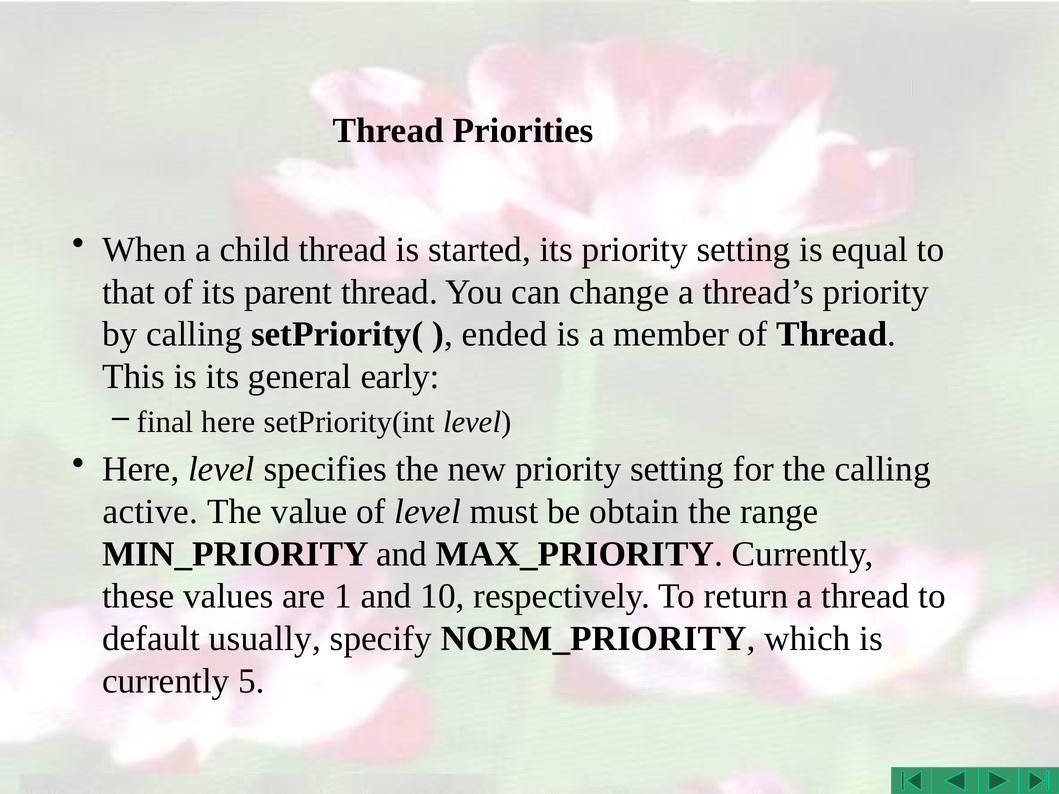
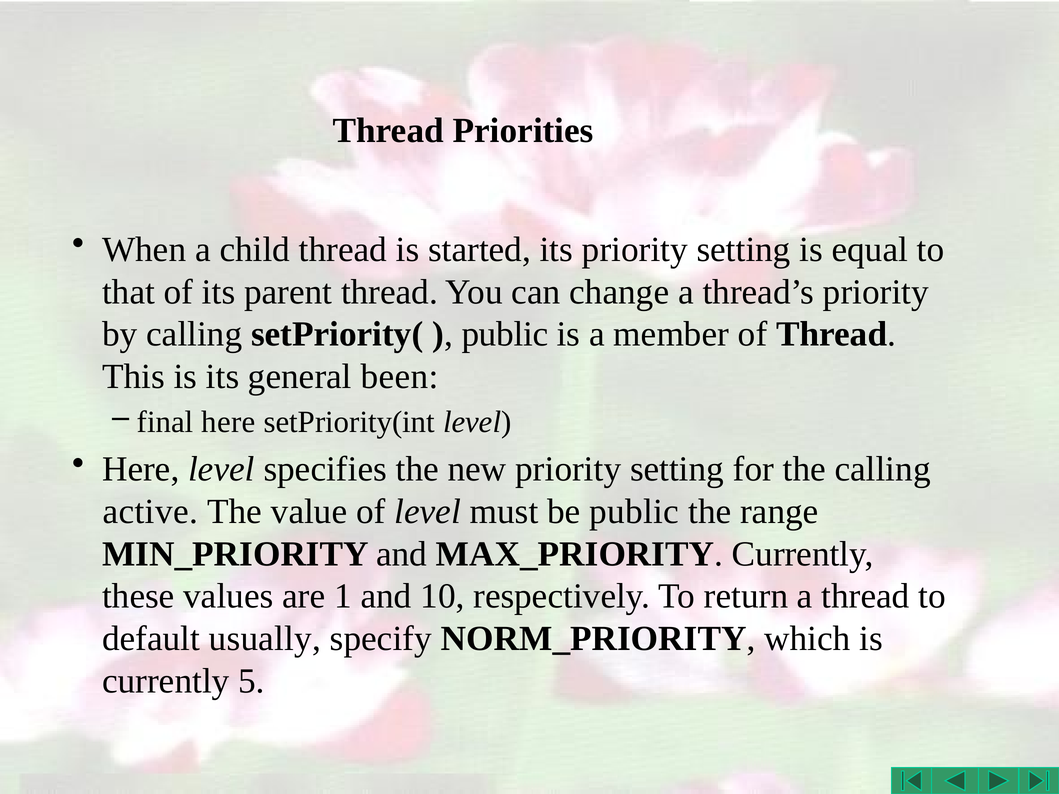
ended: ended -> public (505, 334)
early: early -> been (400, 377)
be obtain: obtain -> public (634, 512)
